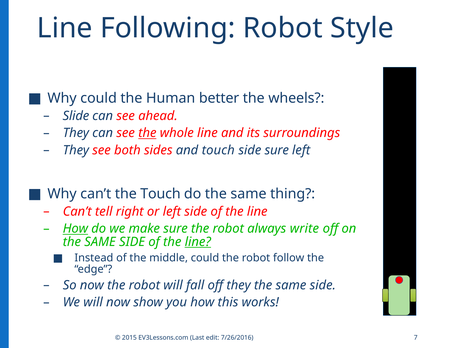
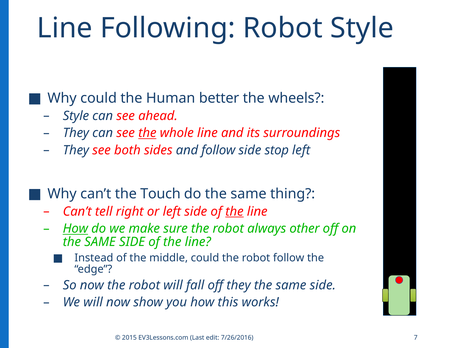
Slide: Slide -> Style (76, 116)
and touch: touch -> follow (218, 150)
side sure: sure -> stop (277, 150)
the underline: none -> present (234, 212)
write: write -> other (305, 229)
line underline: present -> none (198, 242)
